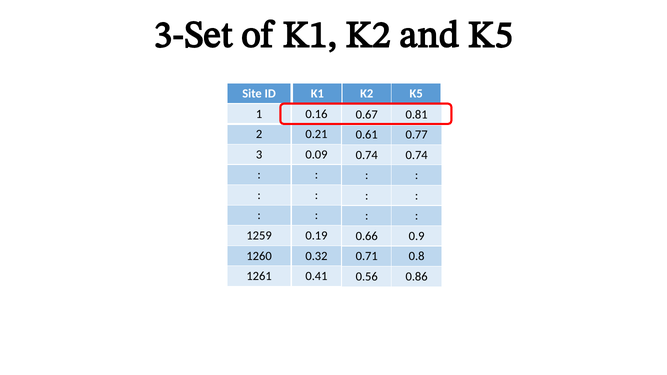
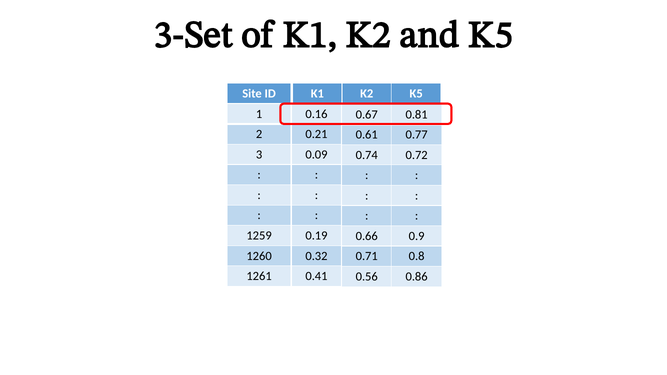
0.74: 0.74 -> 0.72 (417, 155)
